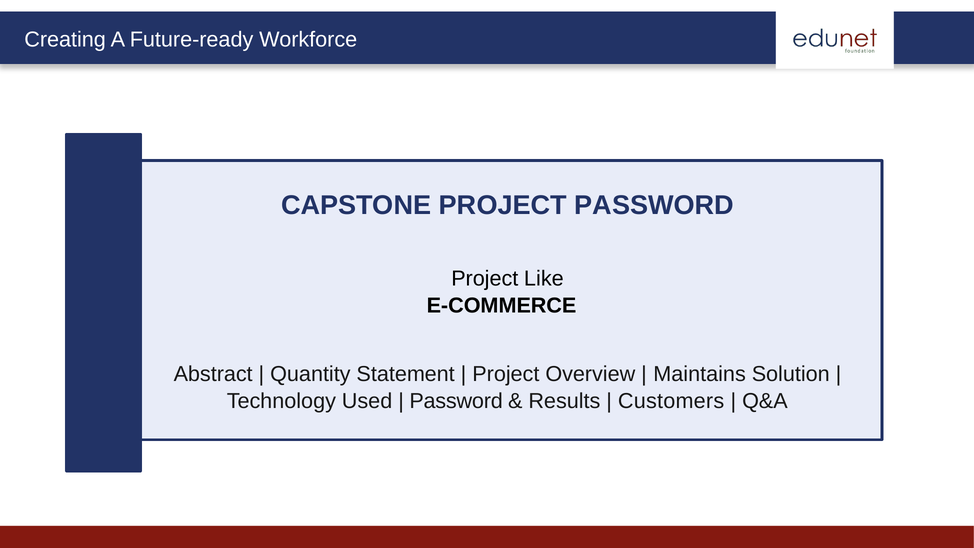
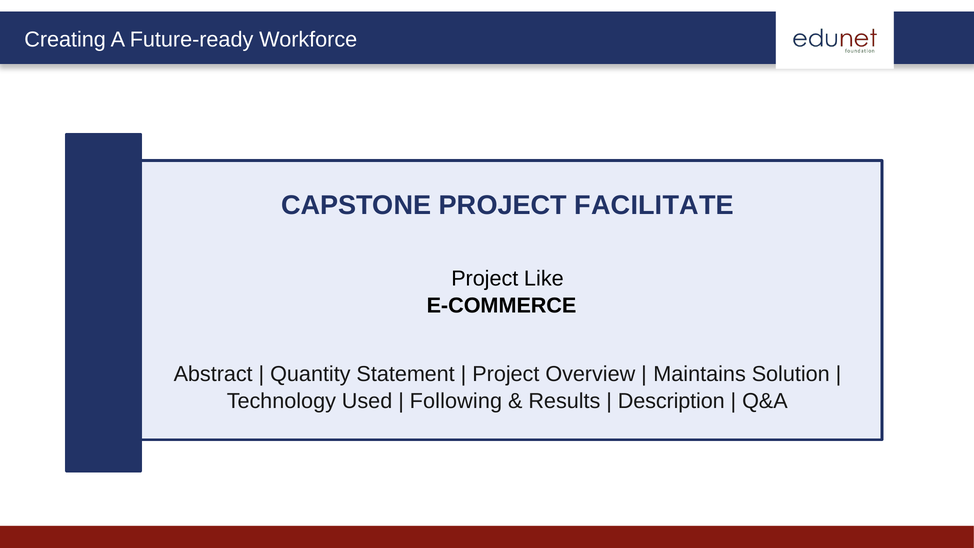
PROJECT PASSWORD: PASSWORD -> FACILITATE (654, 205)
Password: Password -> Following (456, 401)
Customers: Customers -> Description (671, 401)
